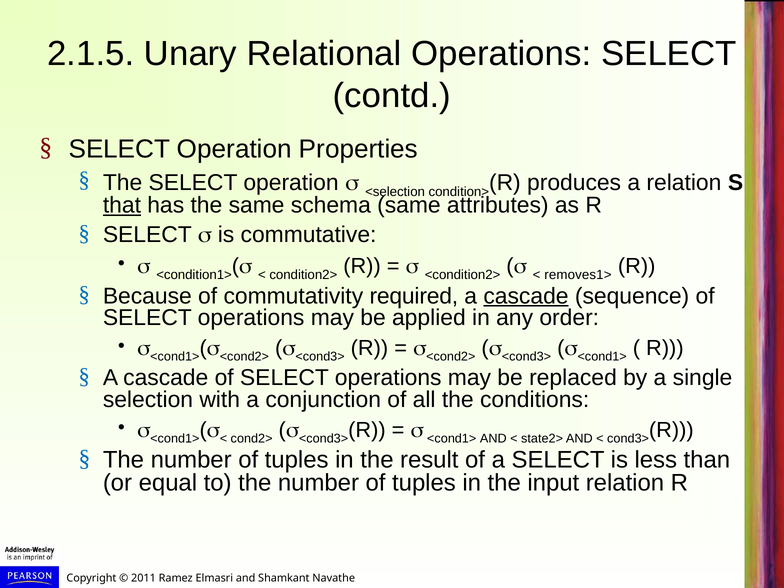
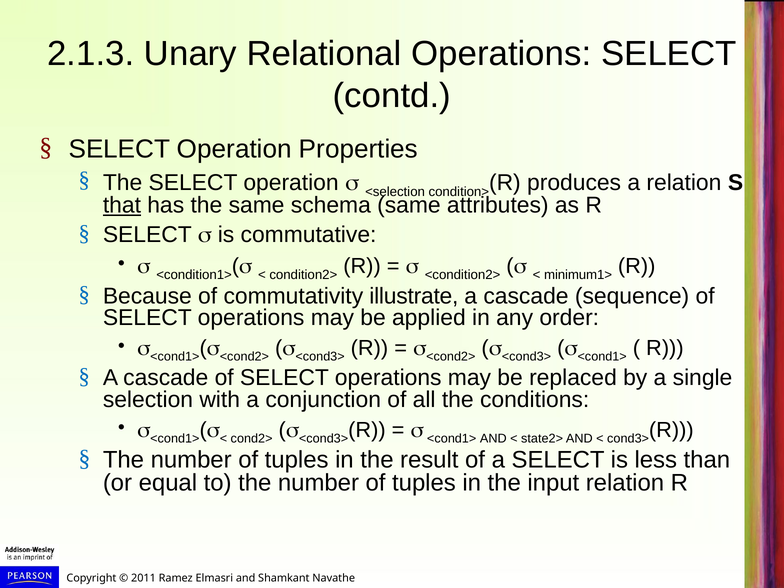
2.1.5: 2.1.5 -> 2.1.3 (91, 54)
removes1>: removes1> -> minimum1> (578, 275)
required: required -> illustrate (414, 296)
cascade underline: present -> none (526, 296)
